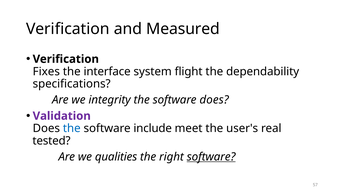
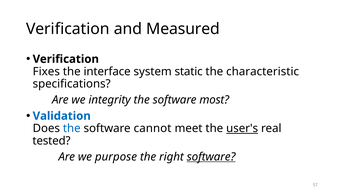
flight: flight -> static (189, 71)
dependability: dependability -> characteristic (263, 71)
software does: does -> most (214, 100)
Validation colour: purple -> blue (62, 116)
include: include -> cannot (153, 128)
user's underline: none -> present (242, 128)
qualities: qualities -> purpose (116, 156)
